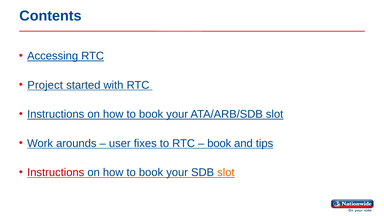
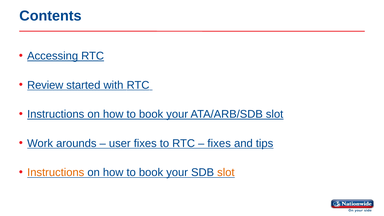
Project: Project -> Review (45, 85)
book: book -> fixes (219, 143)
Instructions colour: red -> orange (56, 173)
